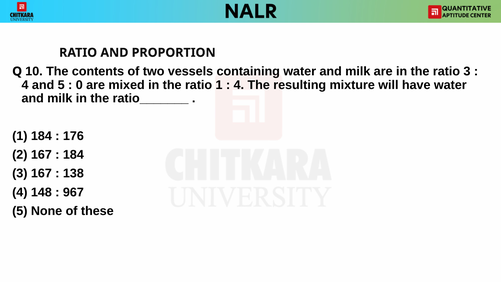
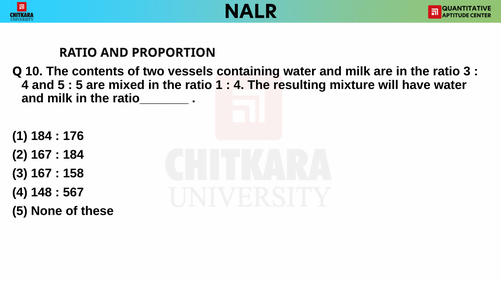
0: 0 -> 5 (79, 85)
138: 138 -> 158 (73, 173)
967: 967 -> 567 (73, 192)
